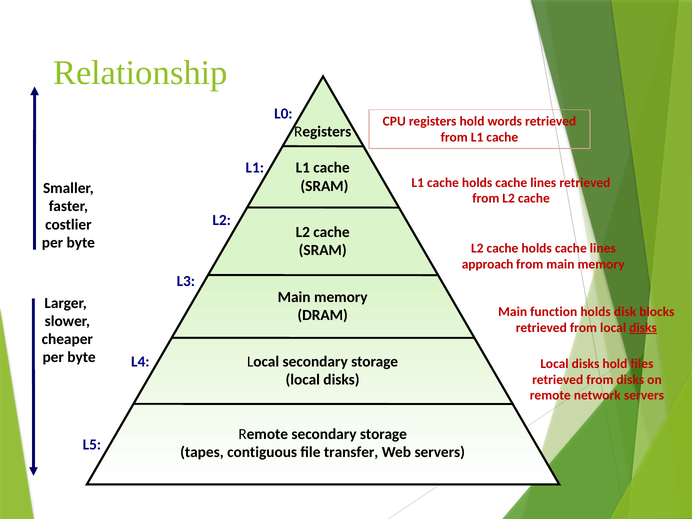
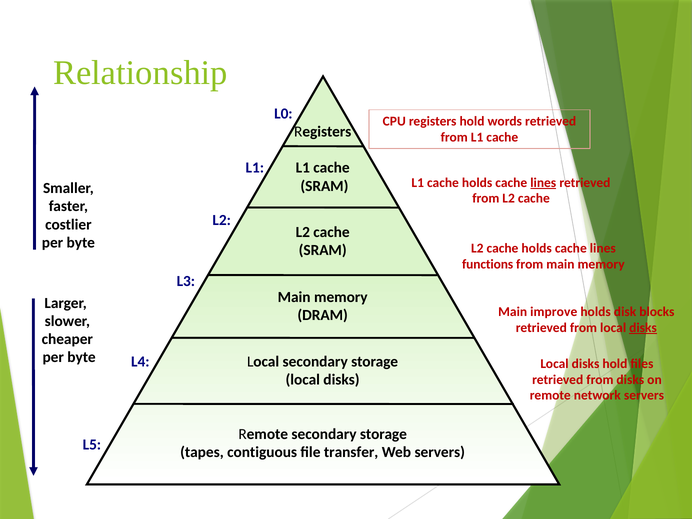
lines underline: none -> present (543, 183)
approach: approach -> functions (488, 264)
function: function -> improve (554, 312)
